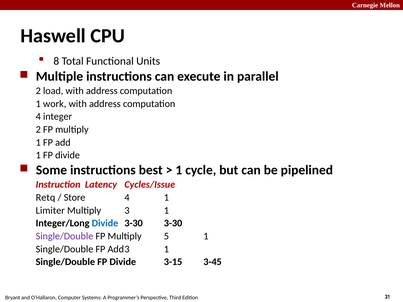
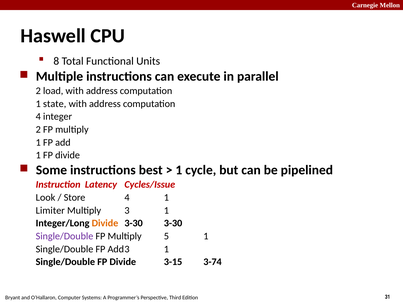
work: work -> state (55, 104)
Retq: Retq -> Look (46, 198)
Divide colour: blue -> orange (105, 223)
3-45: 3-45 -> 3-74 (213, 262)
